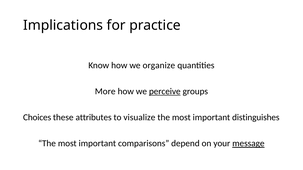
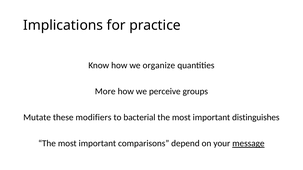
perceive underline: present -> none (165, 92)
Choices: Choices -> Mutate (37, 118)
attributes: attributes -> modifiers (94, 118)
visualize: visualize -> bacterial (139, 118)
